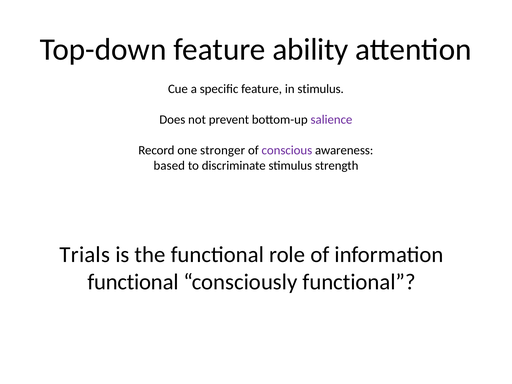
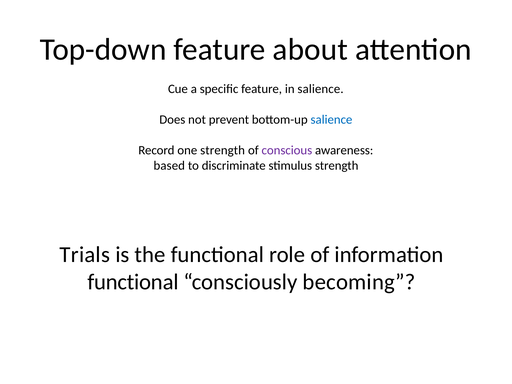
ability: ability -> about (310, 50)
in stimulus: stimulus -> salience (321, 89)
salience colour: purple -> blue (331, 120)
one stronger: stronger -> strength (223, 150)
consciously functional: functional -> becoming (359, 282)
